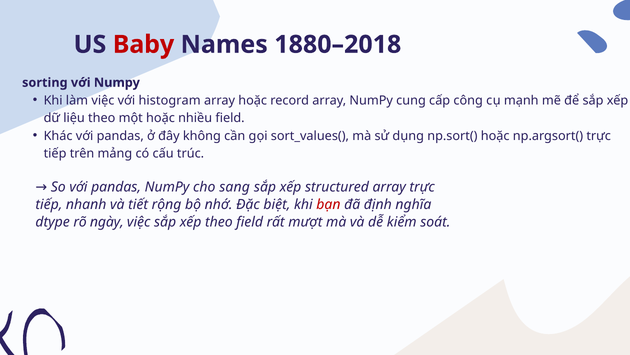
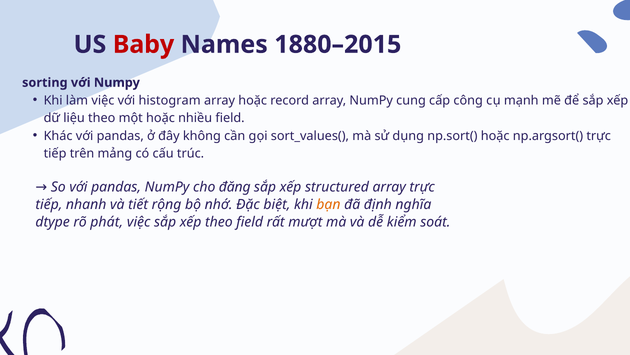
1880–2018: 1880–2018 -> 1880–2015 (338, 44)
sang: sang -> đăng (235, 187)
bạn colour: red -> orange (328, 204)
ngày: ngày -> phát (107, 222)
